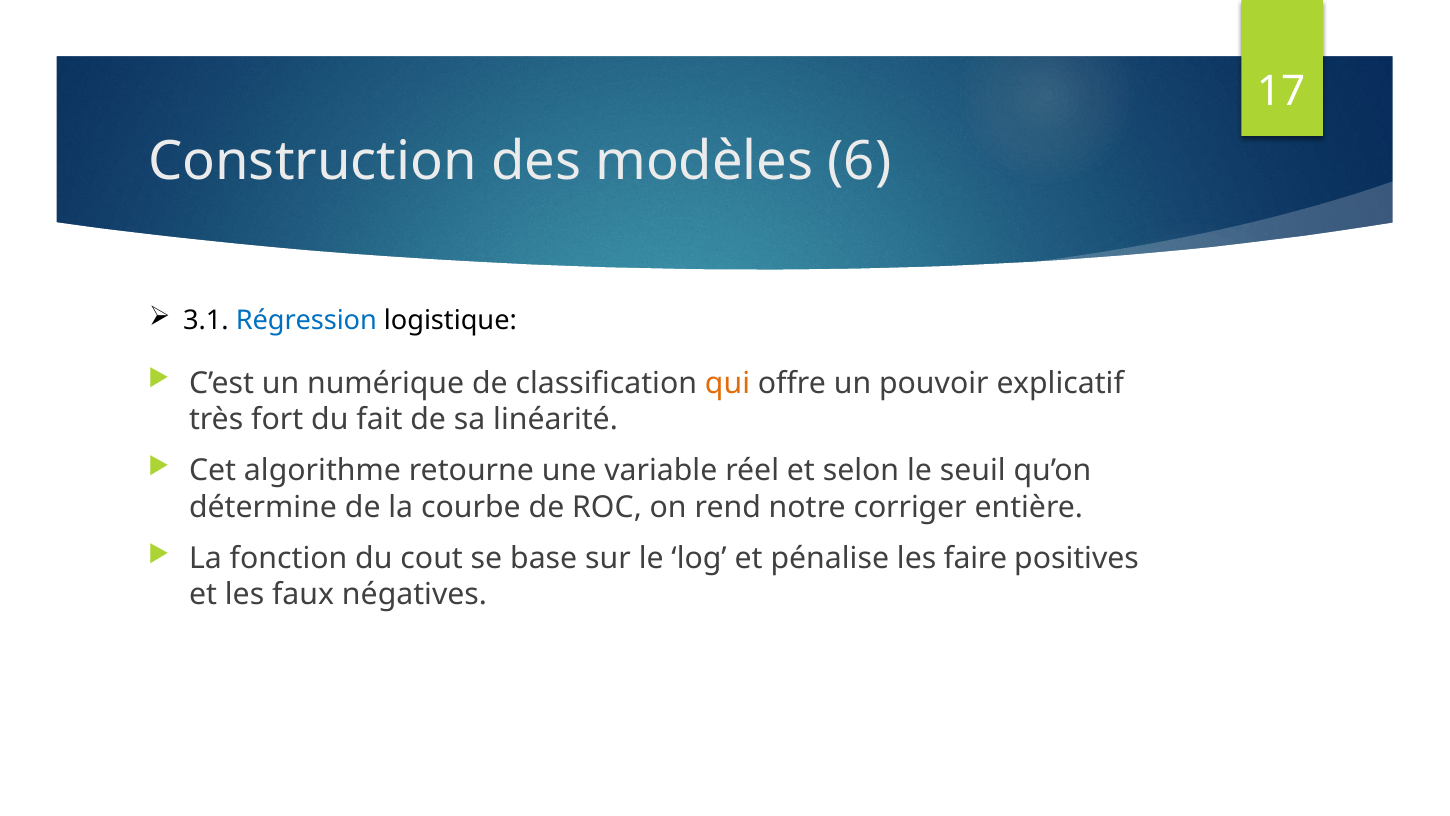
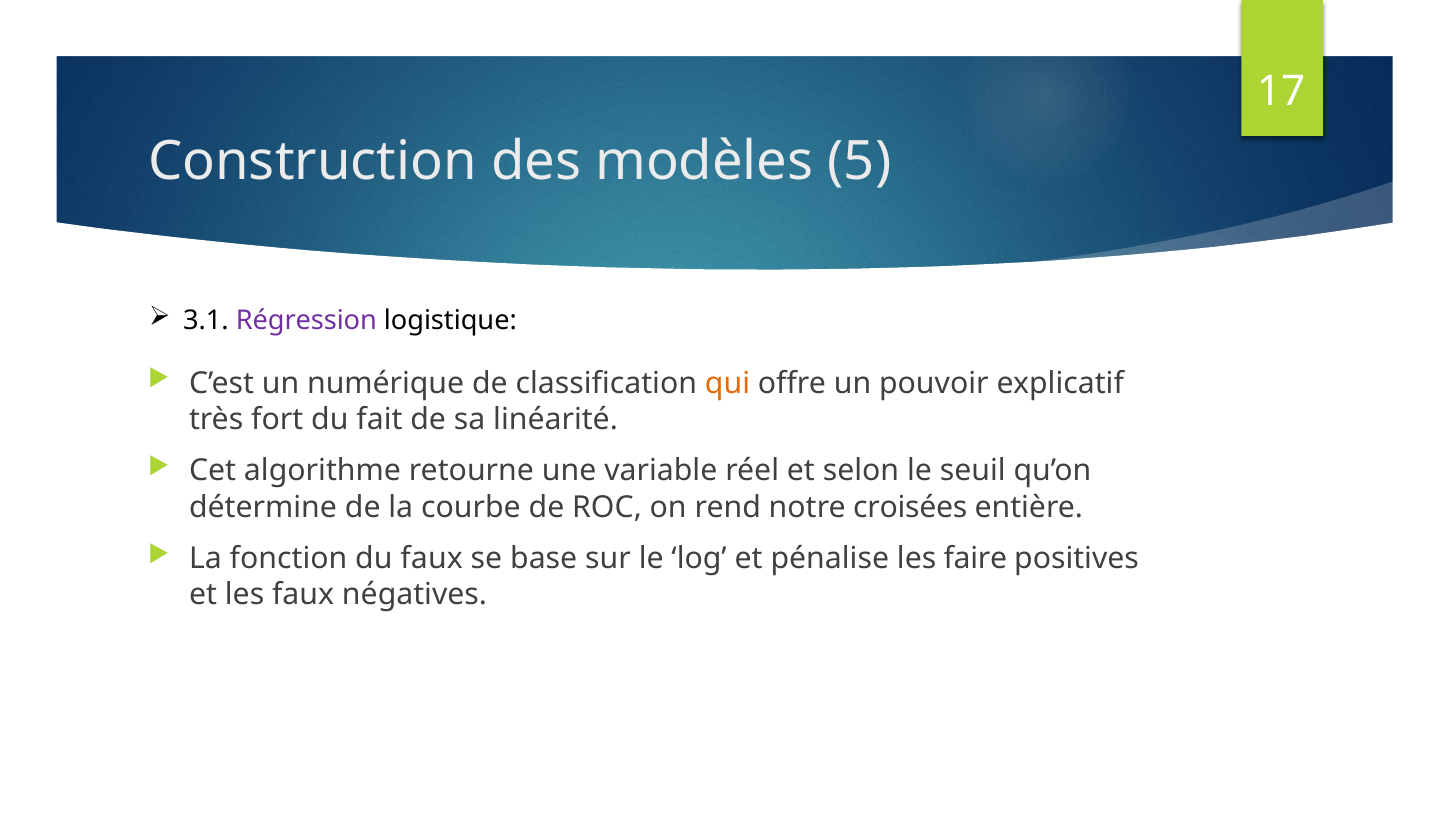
6: 6 -> 5 (860, 162)
Régression colour: blue -> purple (306, 321)
corriger: corriger -> croisées (910, 507)
du cout: cout -> faux (432, 558)
